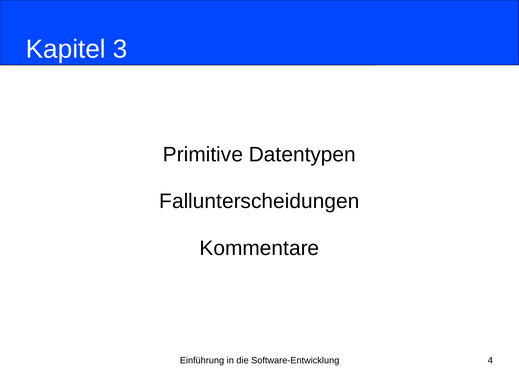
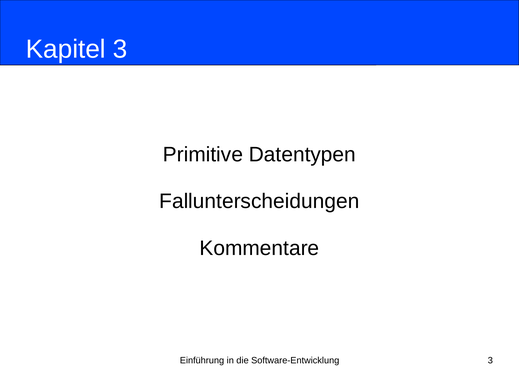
Software-Entwicklung 4: 4 -> 3 (490, 360)
